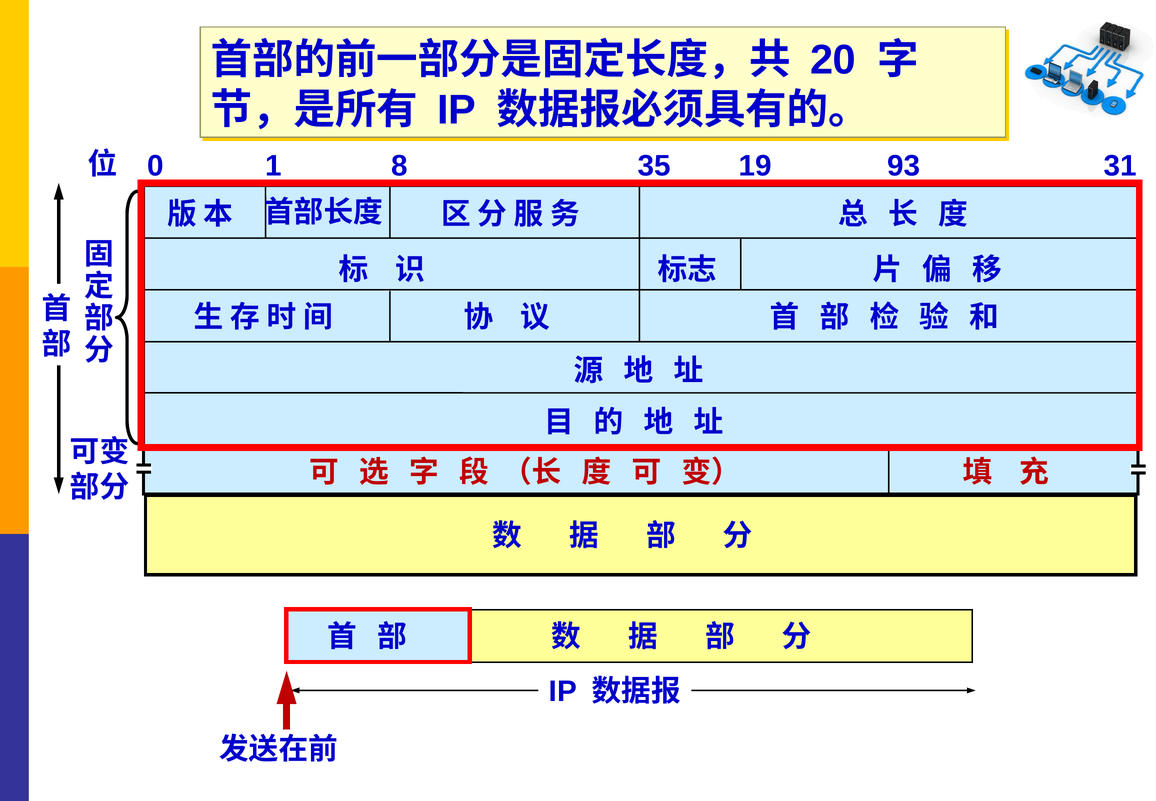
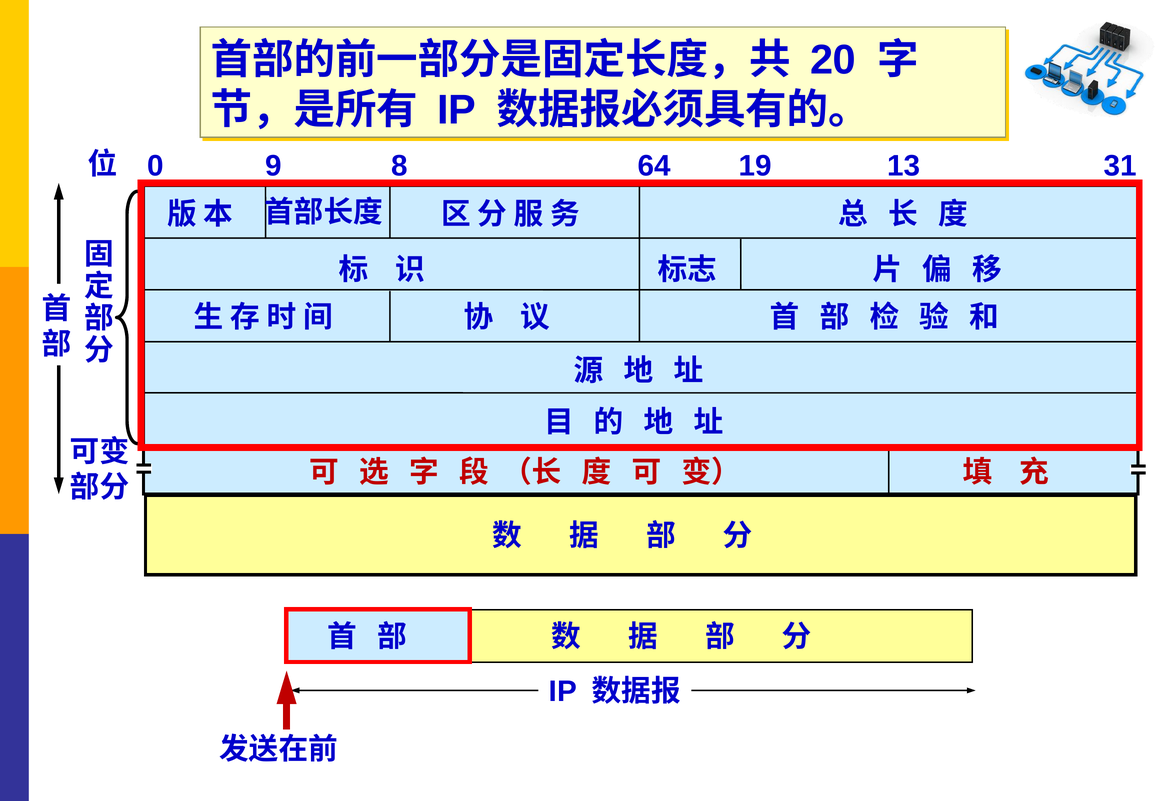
1: 1 -> 9 (274, 166)
35: 35 -> 64 (654, 166)
93: 93 -> 13 (904, 166)
